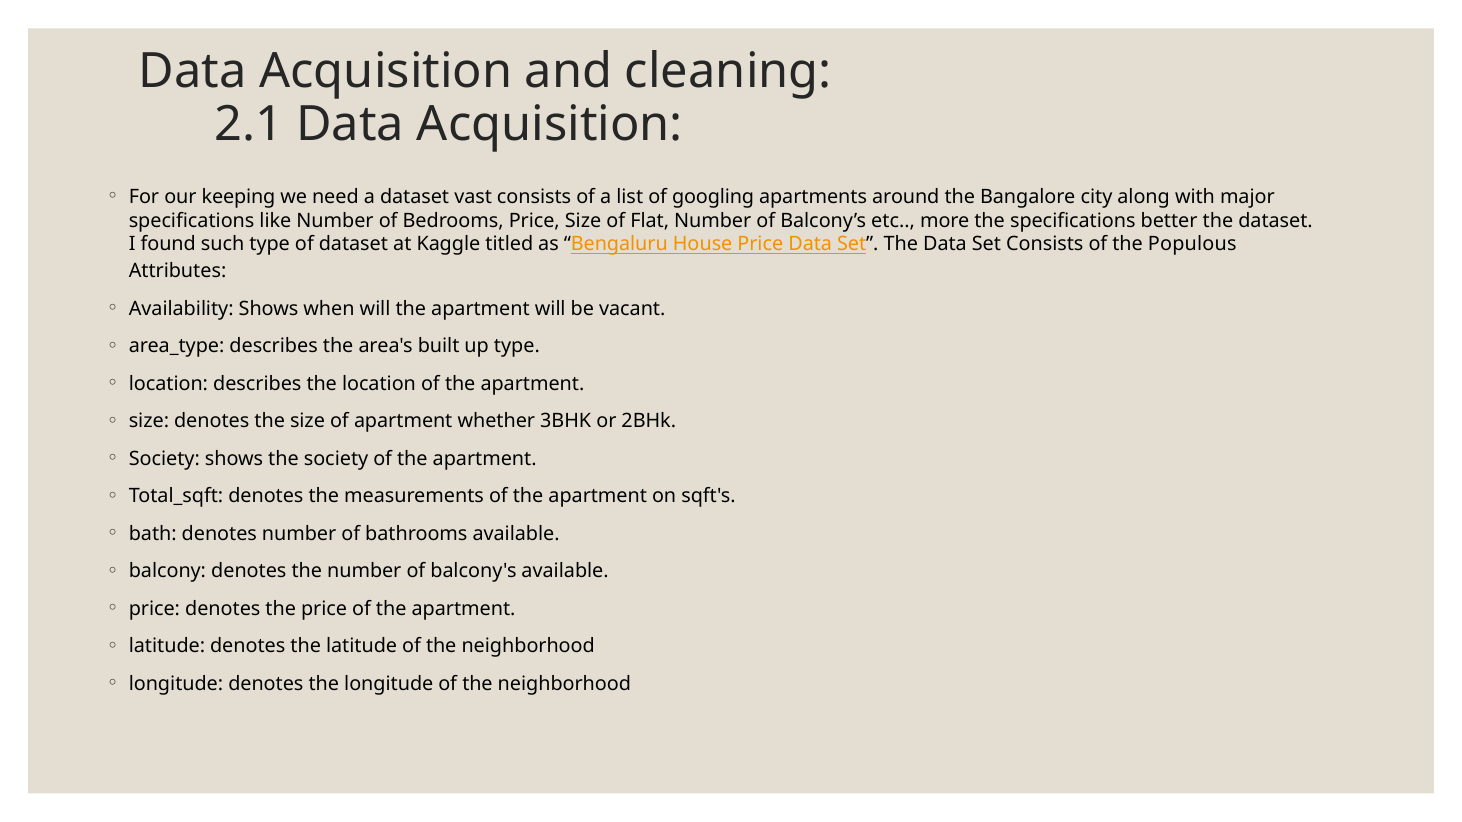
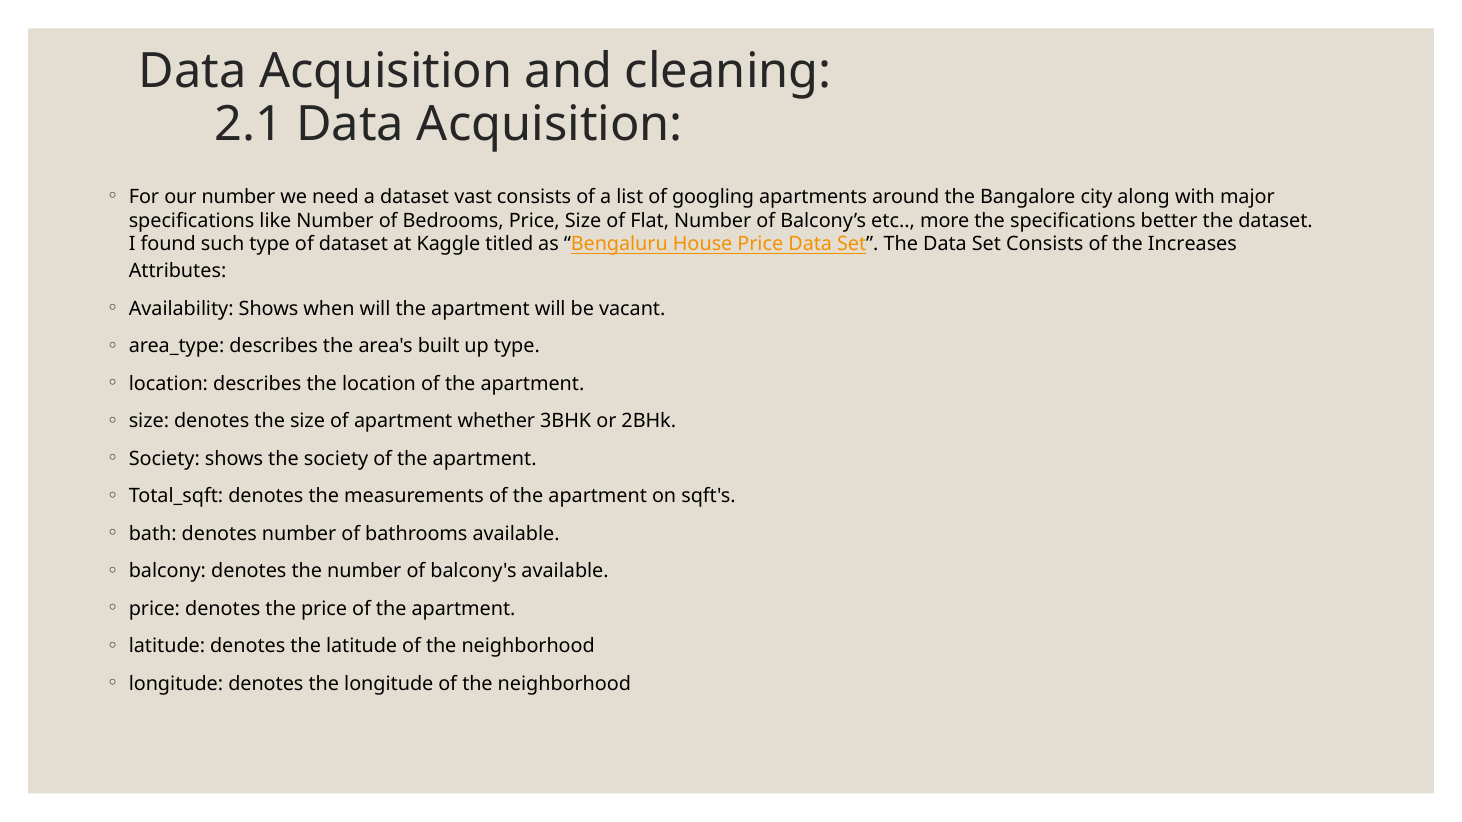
our keeping: keeping -> number (239, 197)
Populous: Populous -> Increases (1192, 245)
